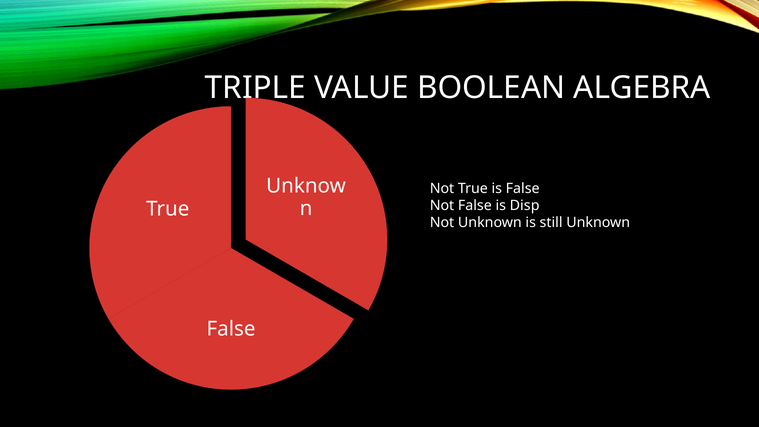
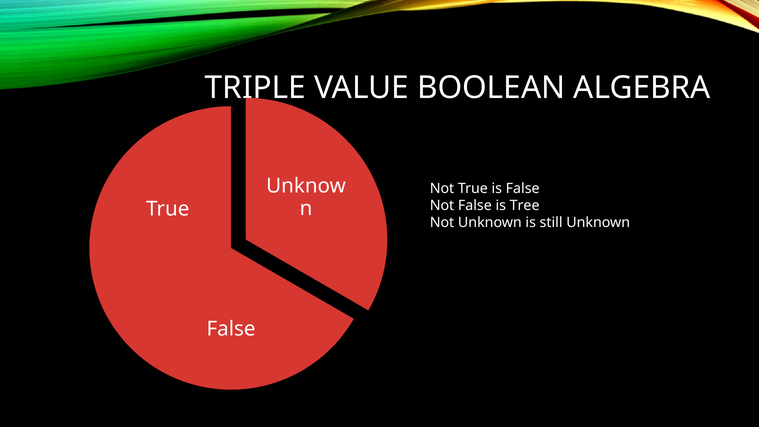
Disp: Disp -> Tree (525, 205)
